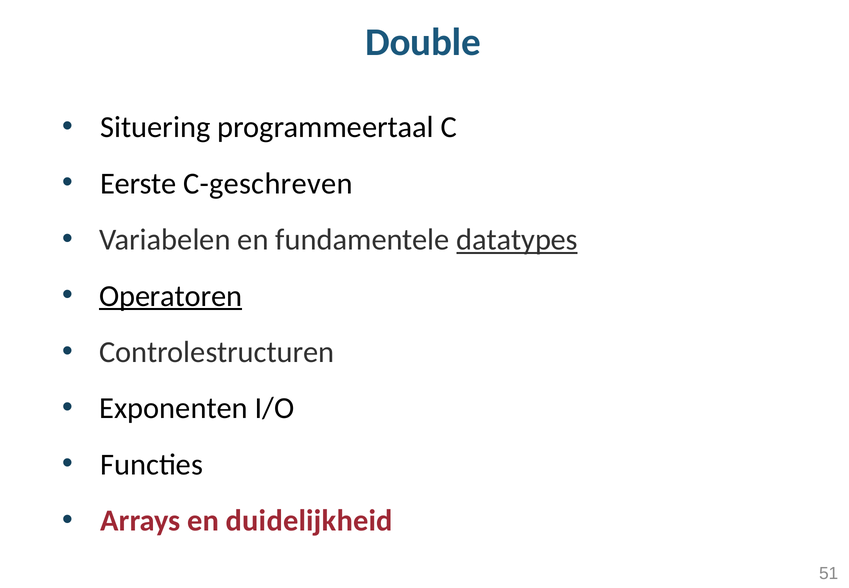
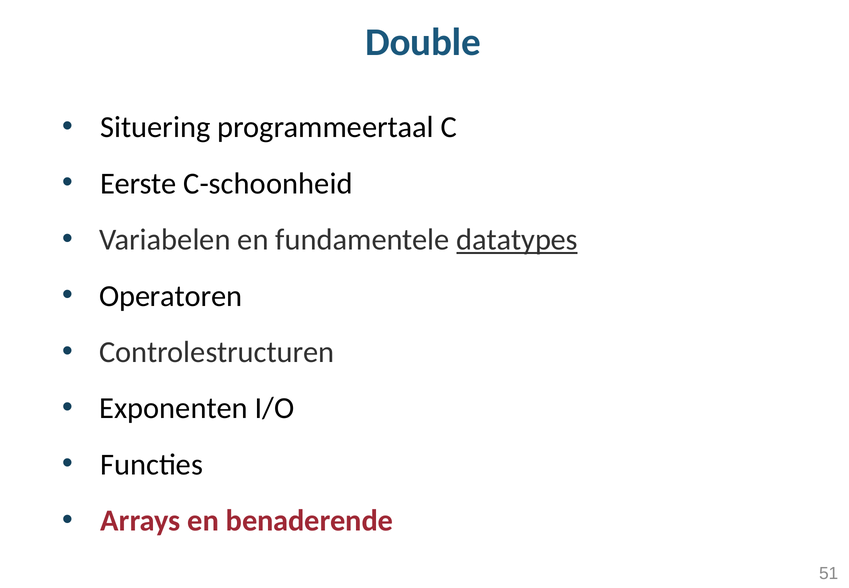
C-geschreven: C-geschreven -> C-schoonheid (268, 184)
Operatoren underline: present -> none (171, 296)
duidelijkheid: duidelijkheid -> benaderende (310, 520)
